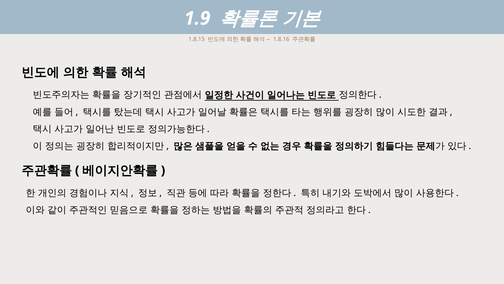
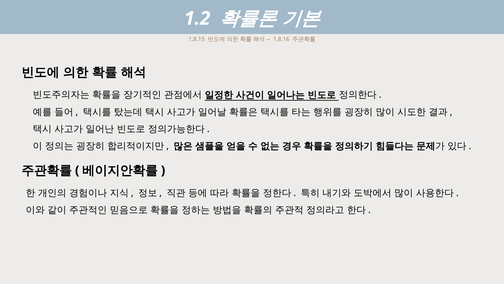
1.9: 1.9 -> 1.2 (197, 18)
